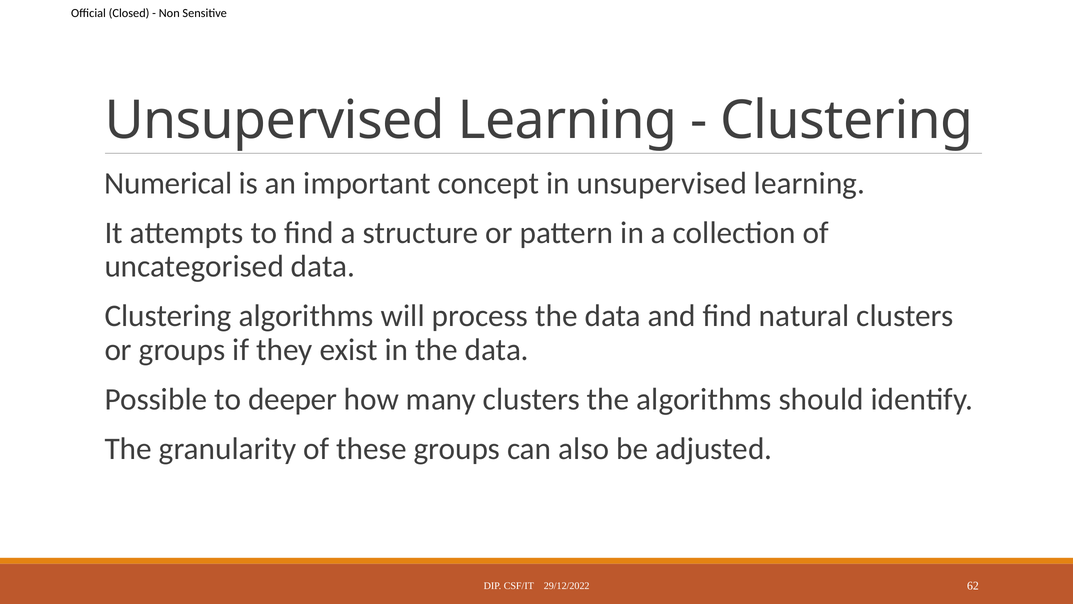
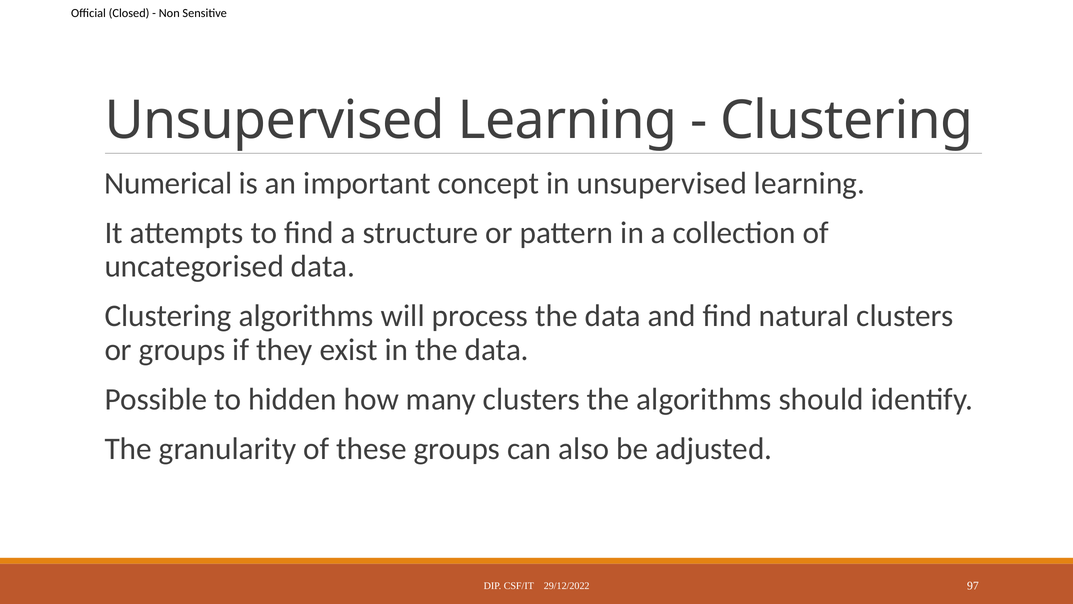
deeper: deeper -> hidden (292, 399)
62: 62 -> 97 (973, 585)
